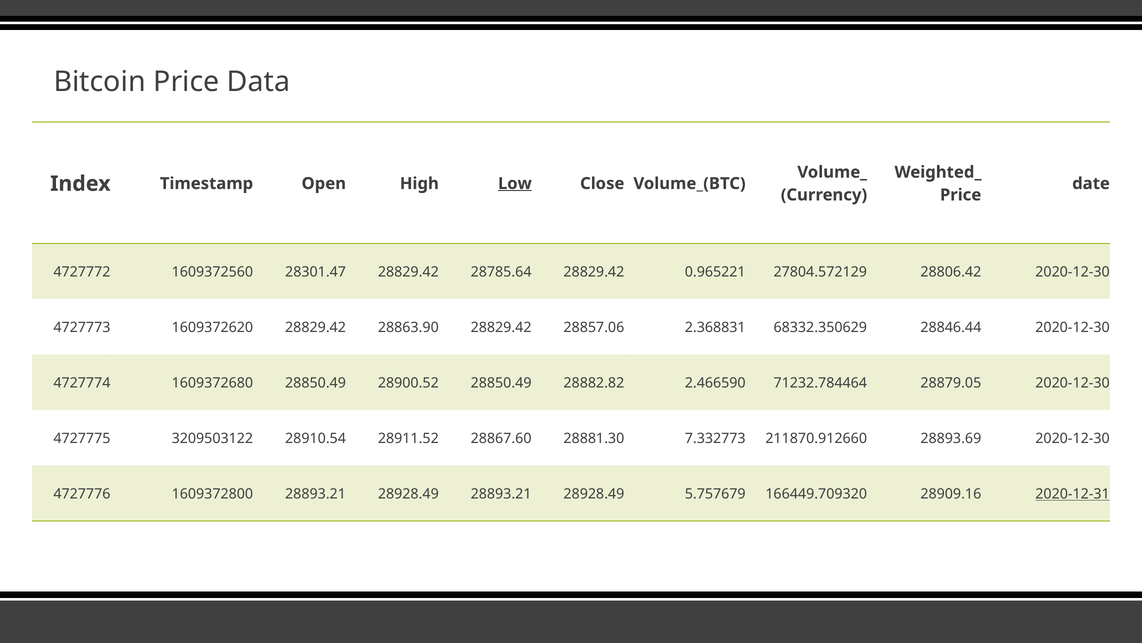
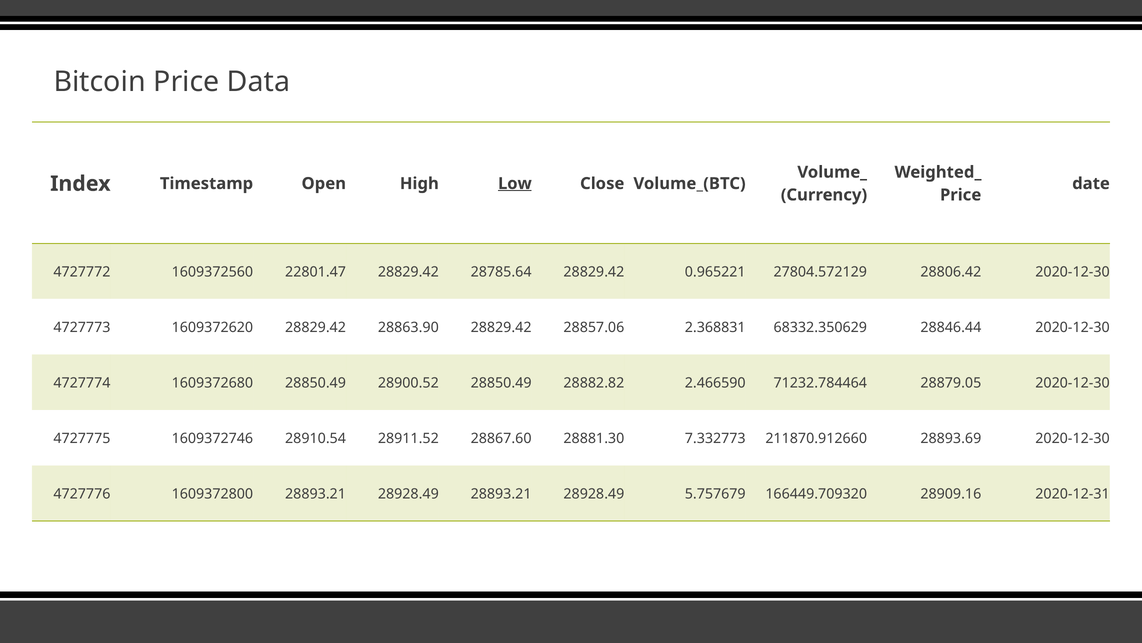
28301.47: 28301.47 -> 22801.47 (316, 272)
3209503122: 3209503122 -> 1609372746 (212, 438)
2020-12-31 underline: present -> none (1073, 494)
